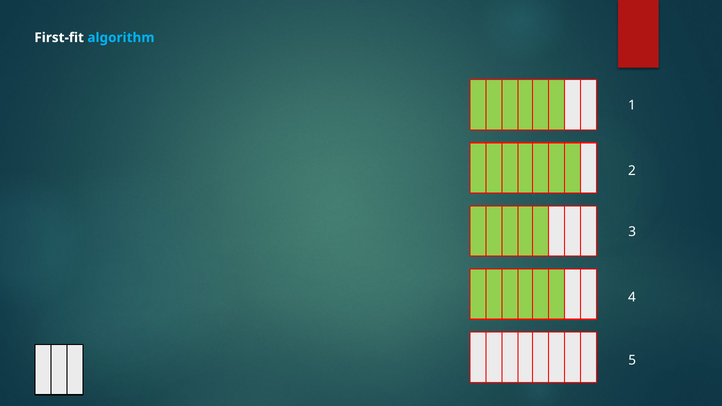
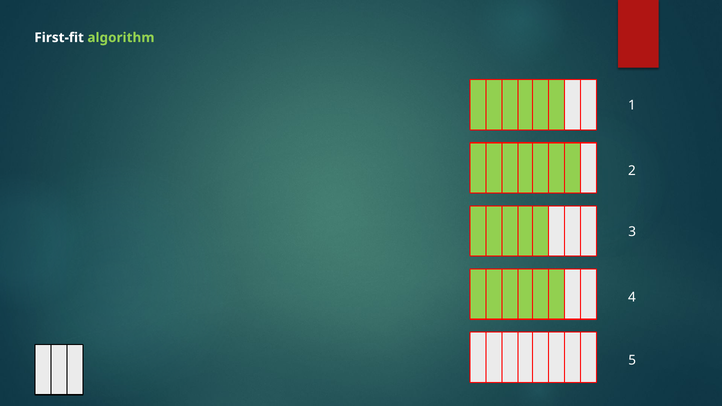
algorithm colour: light blue -> light green (121, 38)
